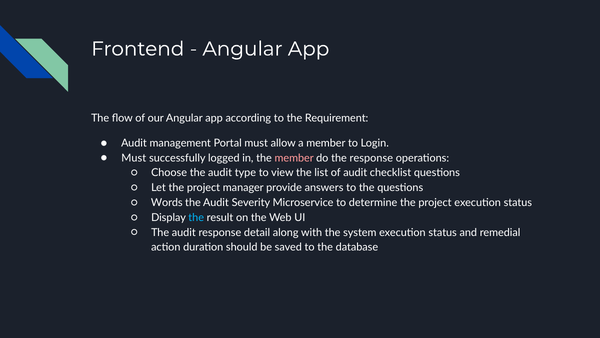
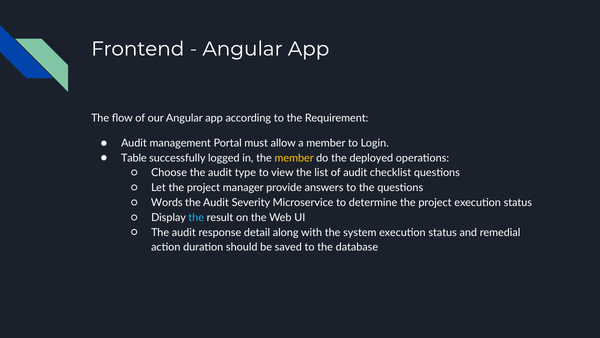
Must: Must -> Table (134, 158)
member colour: pink -> yellow (294, 158)
the response: response -> deployed (371, 158)
